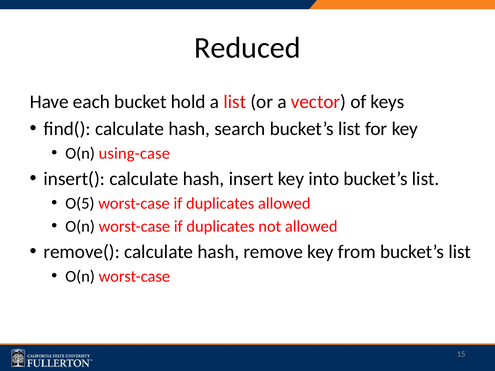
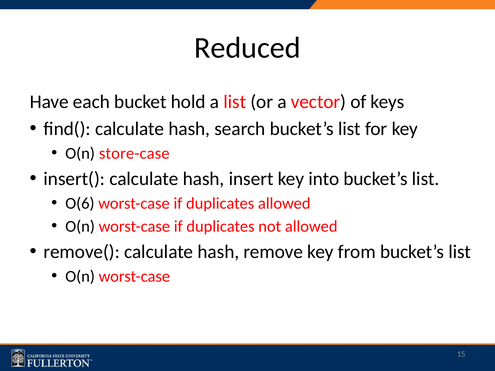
using-case: using-case -> store-case (134, 153)
O(5: O(5 -> O(6 (80, 203)
